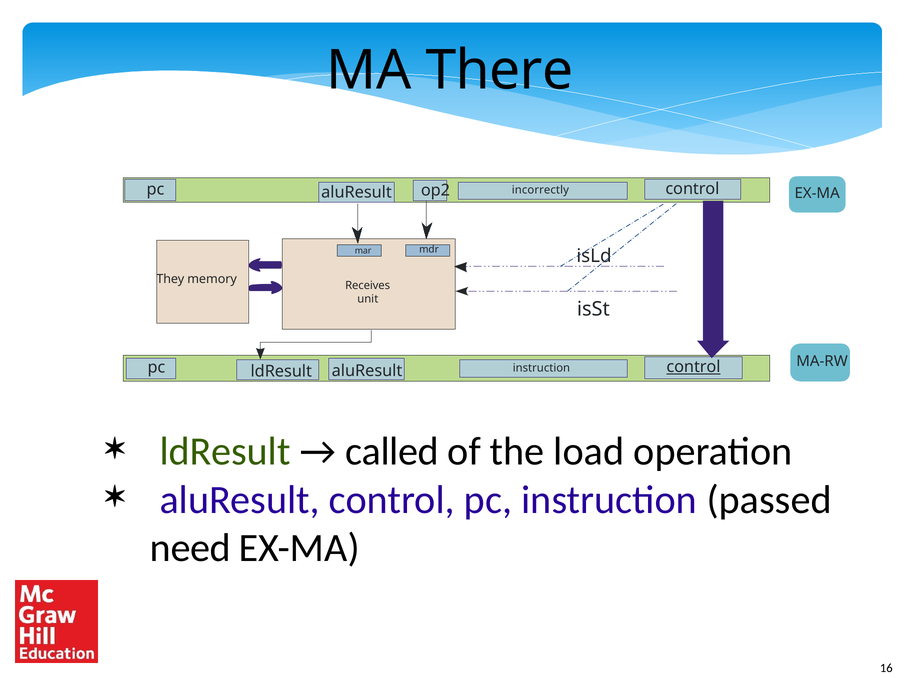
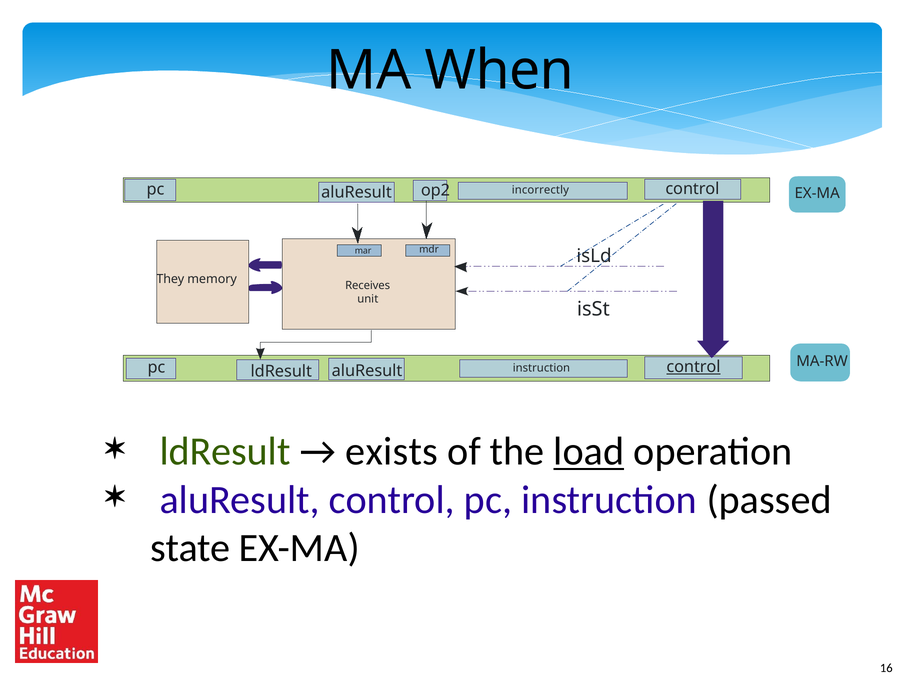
There: There -> When (499, 71)
called: called -> exists (392, 452)
load underline: none -> present (589, 452)
need: need -> state (190, 548)
